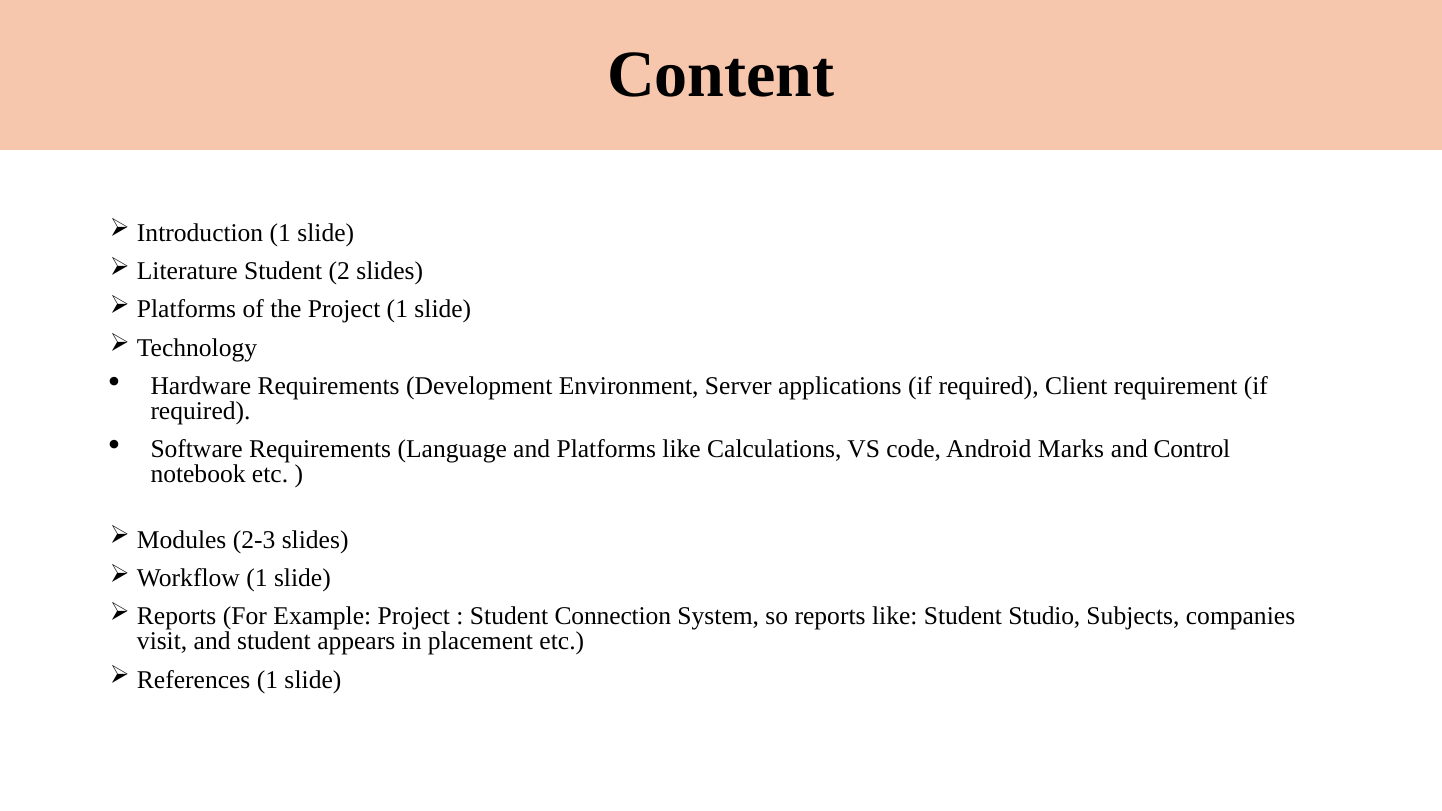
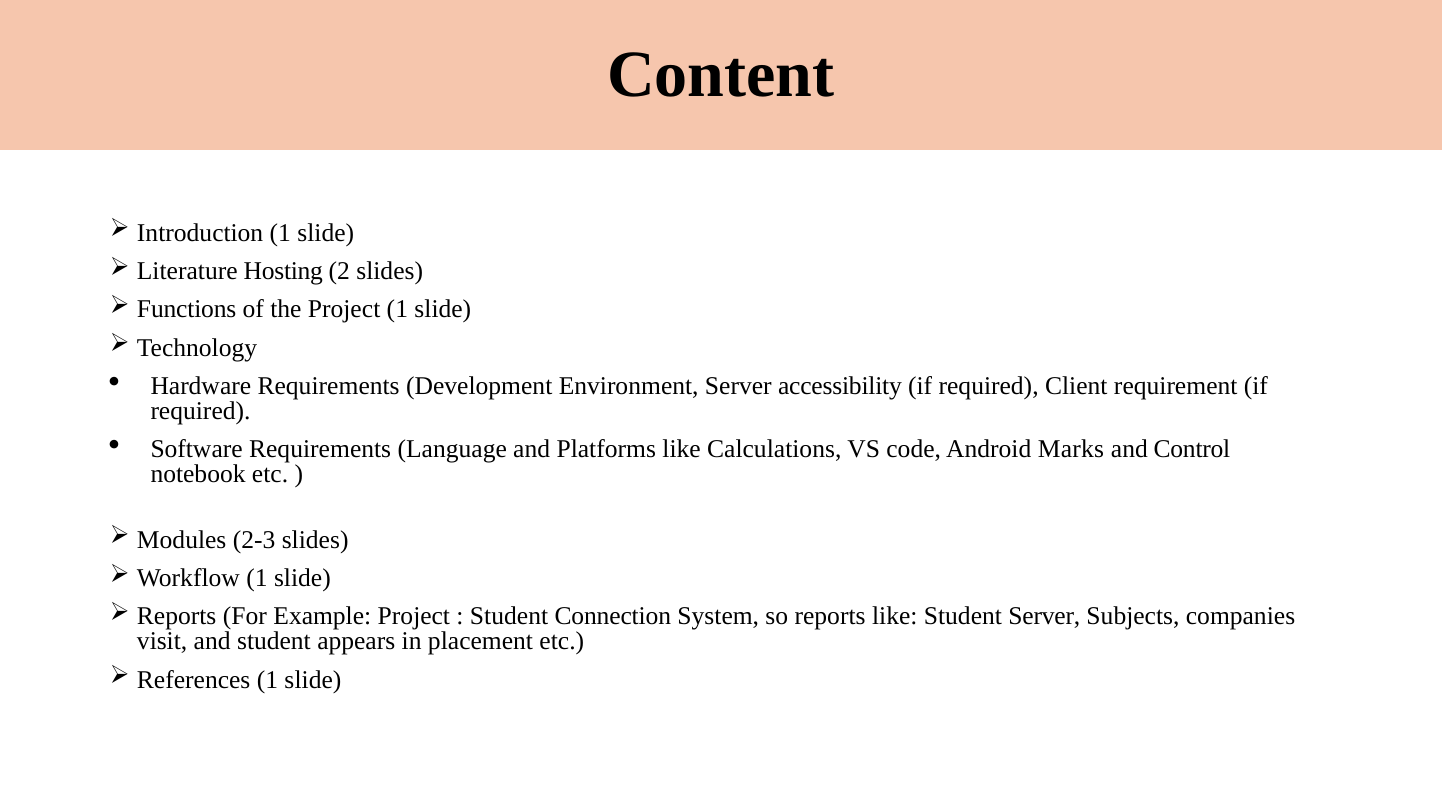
Literature Student: Student -> Hosting (283, 271)
Platforms: Platforms -> Functions (187, 309)
applications: applications -> accessibility (840, 386)
Student Studio: Studio -> Server (1044, 617)
